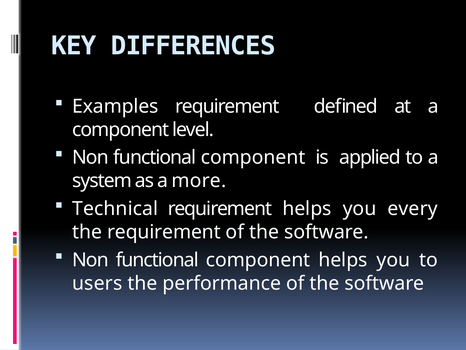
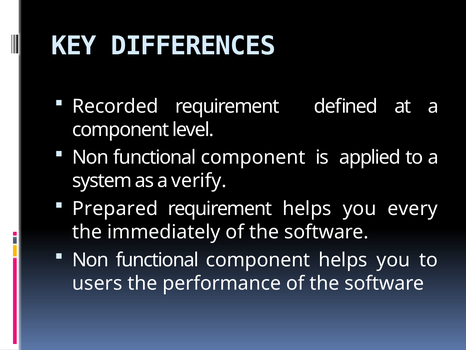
Examples: Examples -> Recorded (115, 106)
more: more -> verify (199, 181)
Technical: Technical -> Prepared (115, 208)
the requirement: requirement -> immediately (164, 232)
